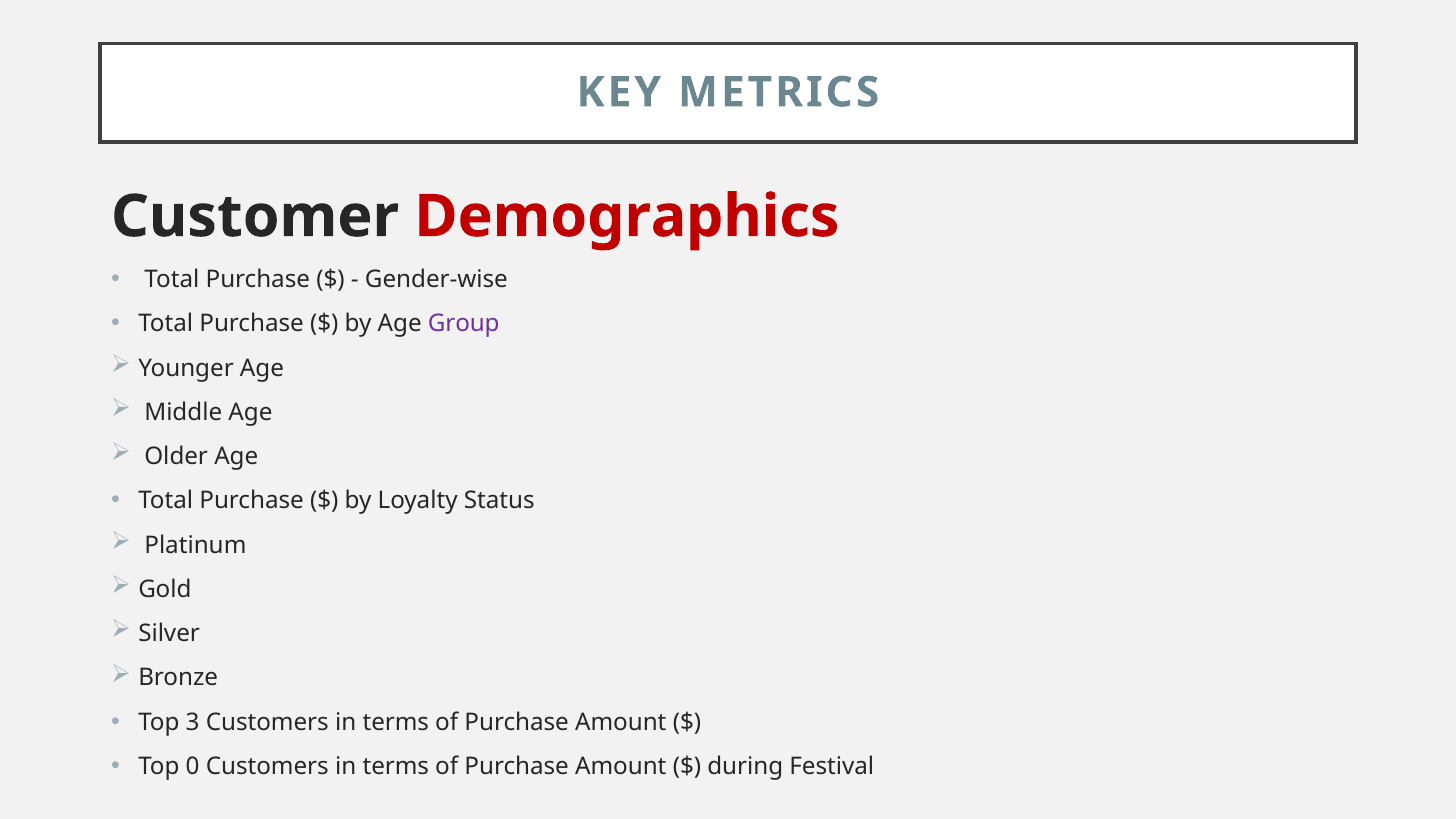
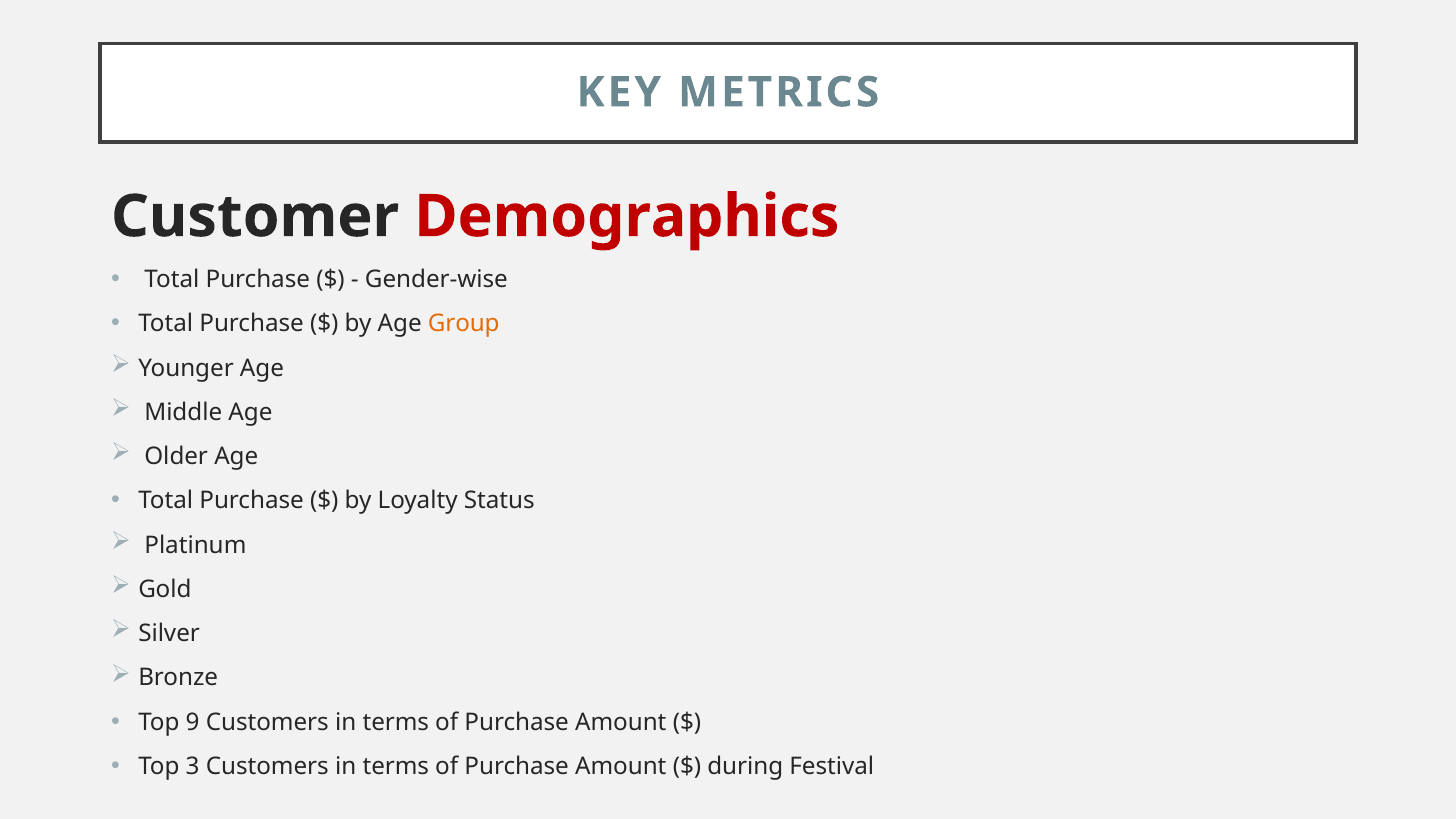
Group colour: purple -> orange (464, 324)
3: 3 -> 9 (193, 722)
0: 0 -> 3 (193, 767)
